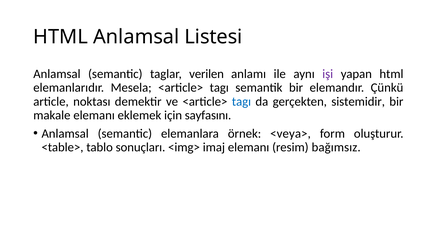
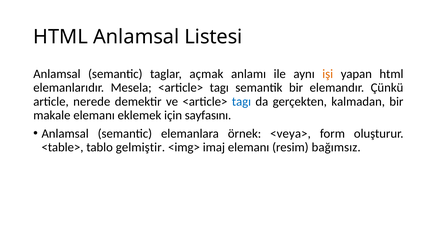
verilen: verilen -> açmak (206, 74)
işi colour: purple -> orange (328, 74)
noktası: noktası -> nerede (92, 101)
sistemidir: sistemidir -> kalmadan (358, 101)
sonuçları: sonuçları -> gelmiştir (140, 147)
